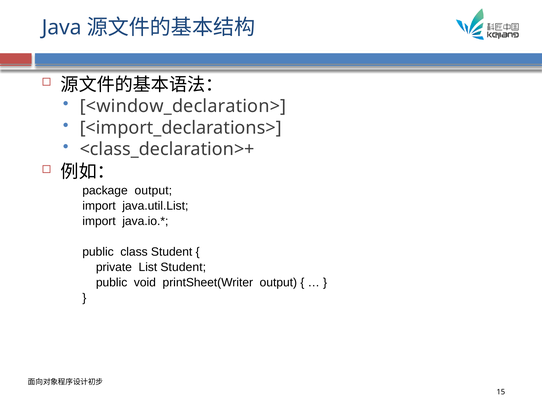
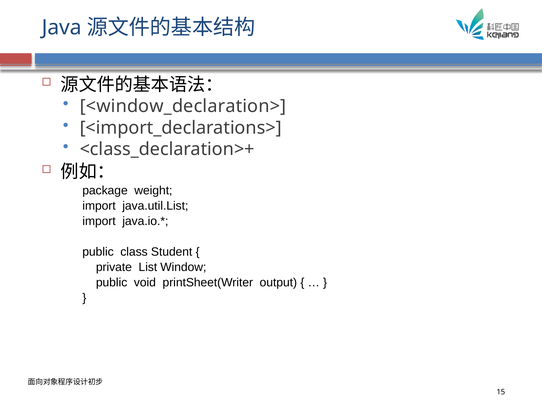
package output: output -> weight (153, 190)
List Student: Student -> Window (183, 267)
